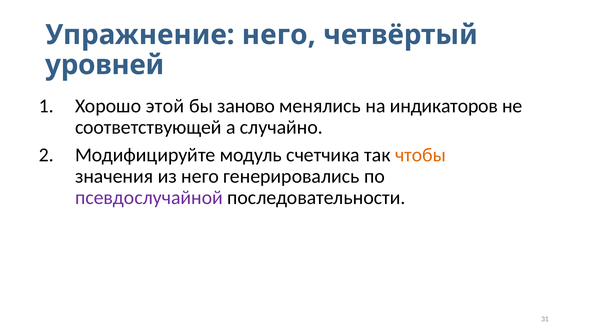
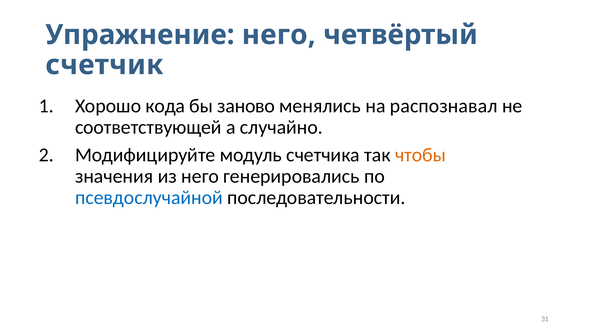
уровней: уровней -> счетчик (104, 65)
этой: этой -> кода (165, 106)
индикаторов: индикаторов -> распознавал (444, 106)
псевдослучайной colour: purple -> blue (149, 198)
